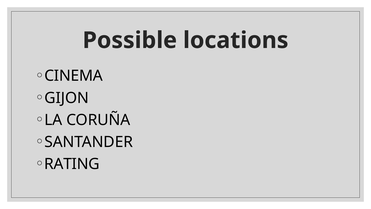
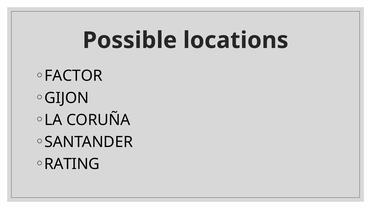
CINEMA: CINEMA -> FACTOR (73, 76)
